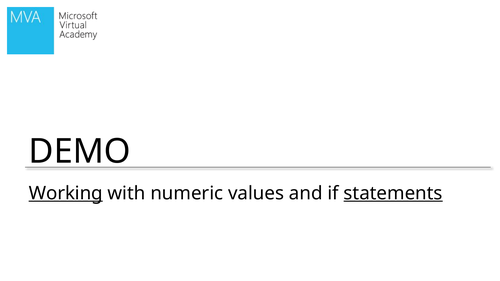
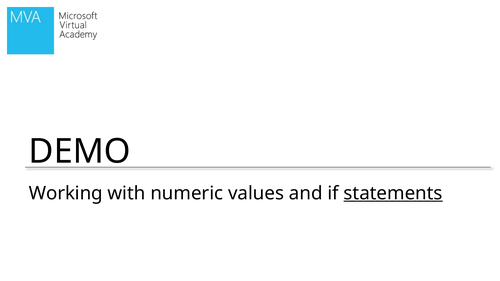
Working underline: present -> none (66, 193)
